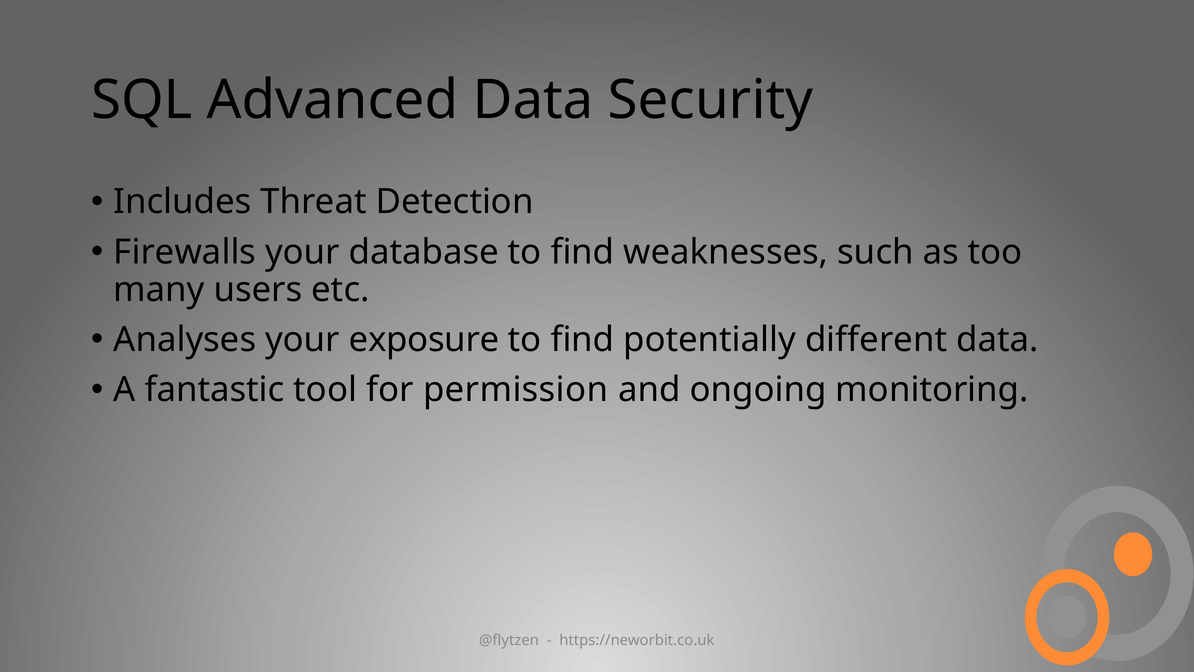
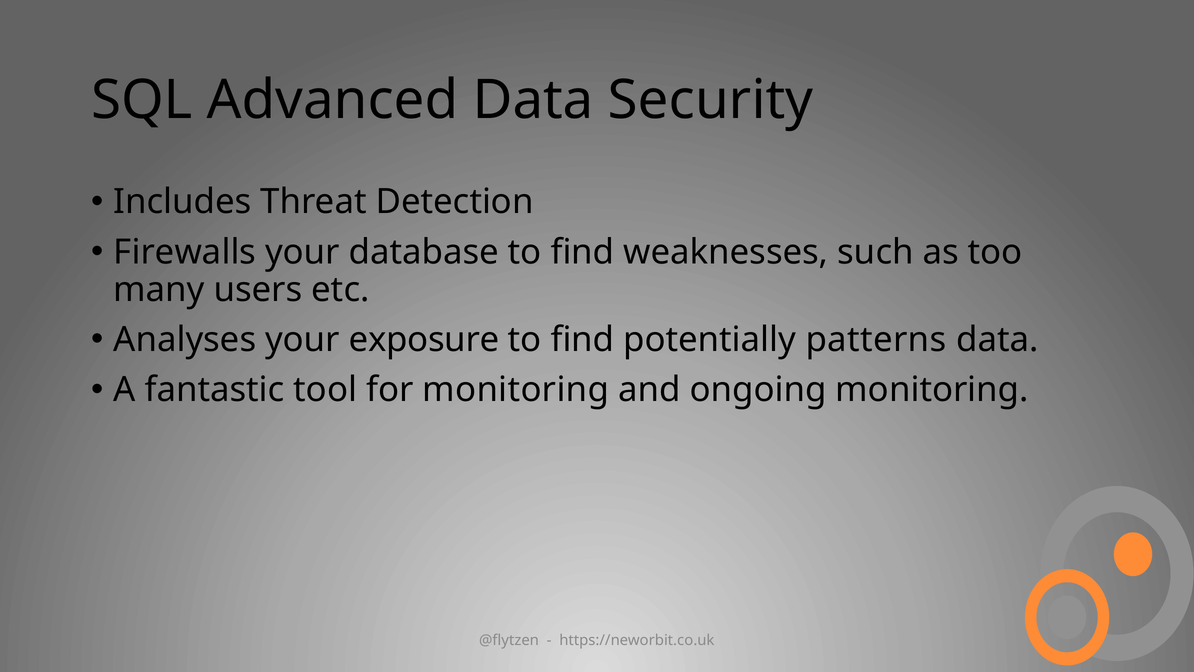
different: different -> patterns (876, 340)
for permission: permission -> monitoring (516, 390)
